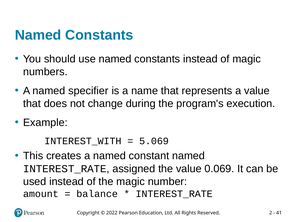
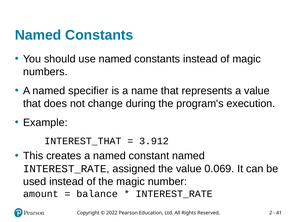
INTEREST_WITH: INTEREST_WITH -> INTEREST_THAT (83, 141)
5.069: 5.069 -> 3.912 (154, 141)
